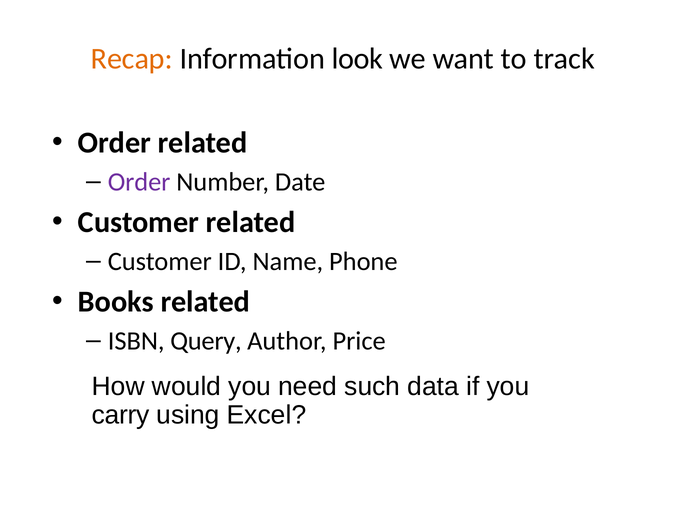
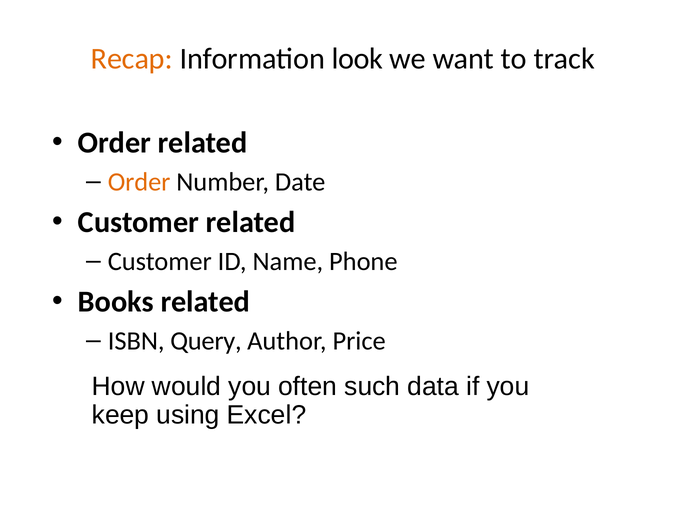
Order colour: purple -> orange (139, 182)
need: need -> often (308, 386)
carry: carry -> keep (120, 415)
